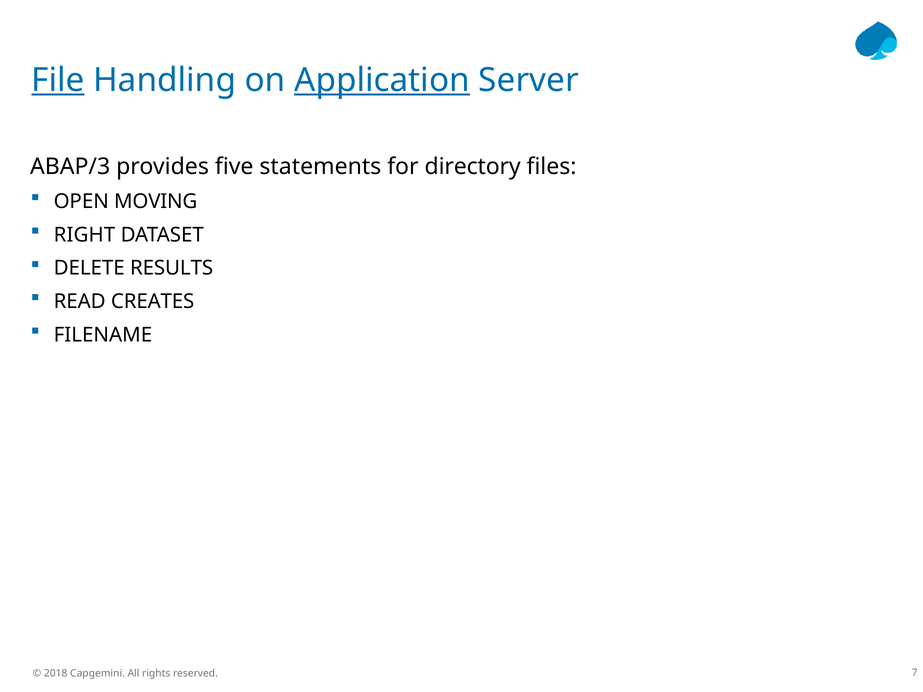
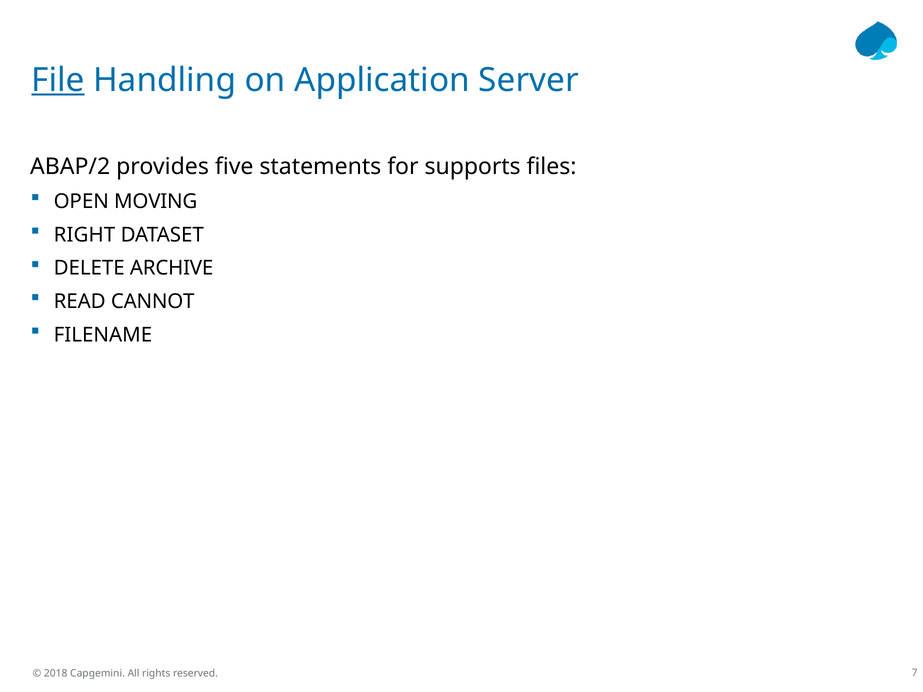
Application underline: present -> none (382, 80)
ABAP/3: ABAP/3 -> ABAP/2 (70, 167)
directory: directory -> supports (473, 167)
RESULTS: RESULTS -> ARCHIVE (172, 268)
CREATES: CREATES -> CANNOT (153, 302)
